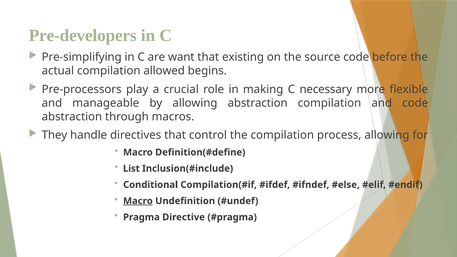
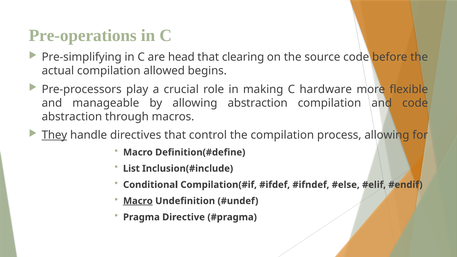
Pre-developers: Pre-developers -> Pre-operations (83, 35)
want: want -> head (181, 57)
existing: existing -> clearing (243, 57)
necessary: necessary -> hardware (326, 89)
They underline: none -> present (54, 135)
